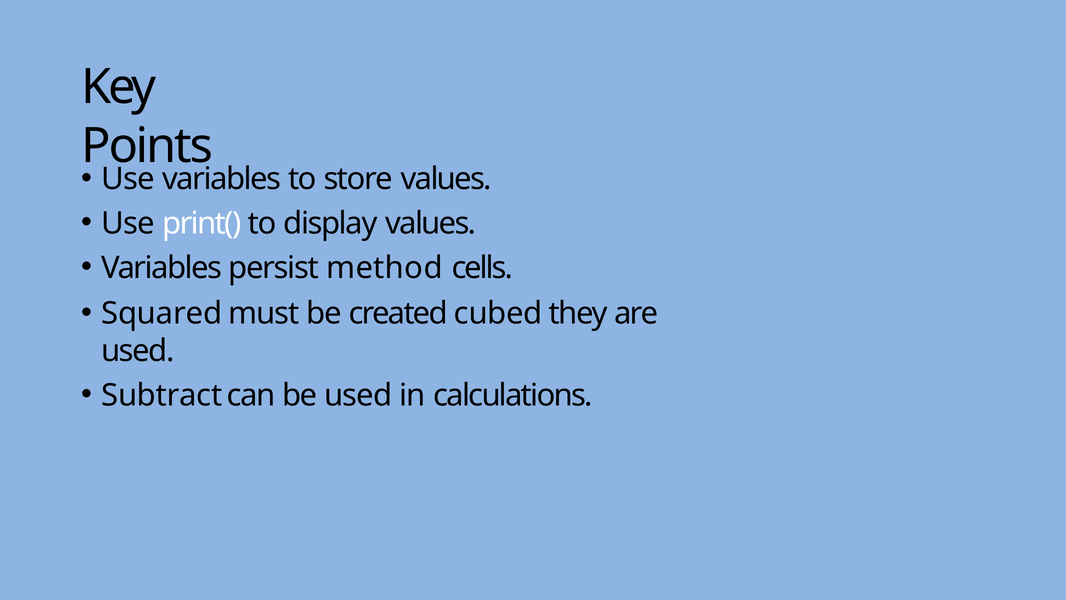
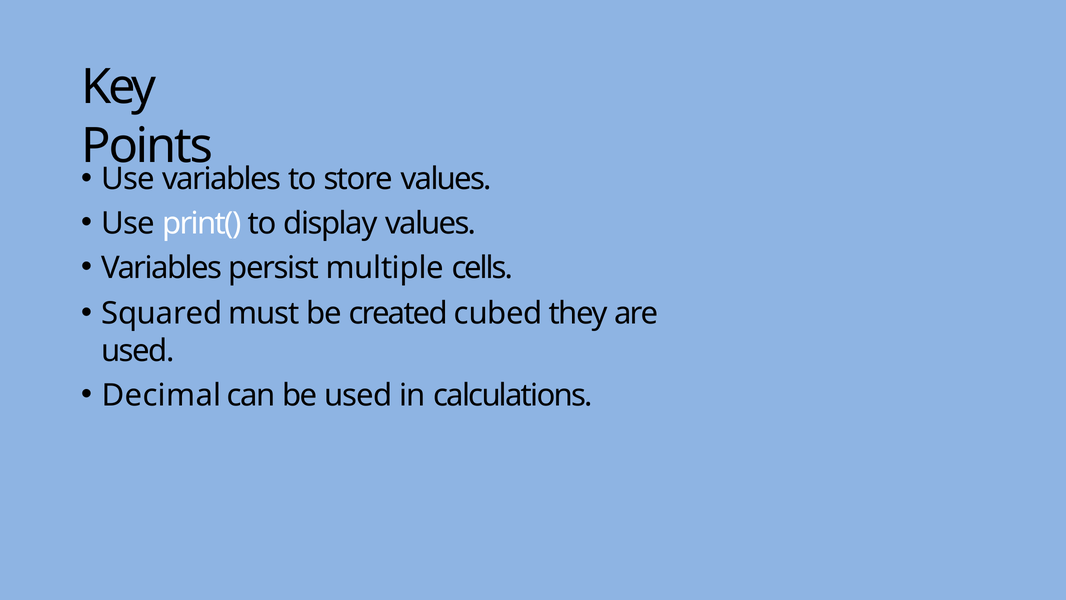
method: method -> multiple (385, 268)
Subtract: Subtract -> Decimal (161, 395)
